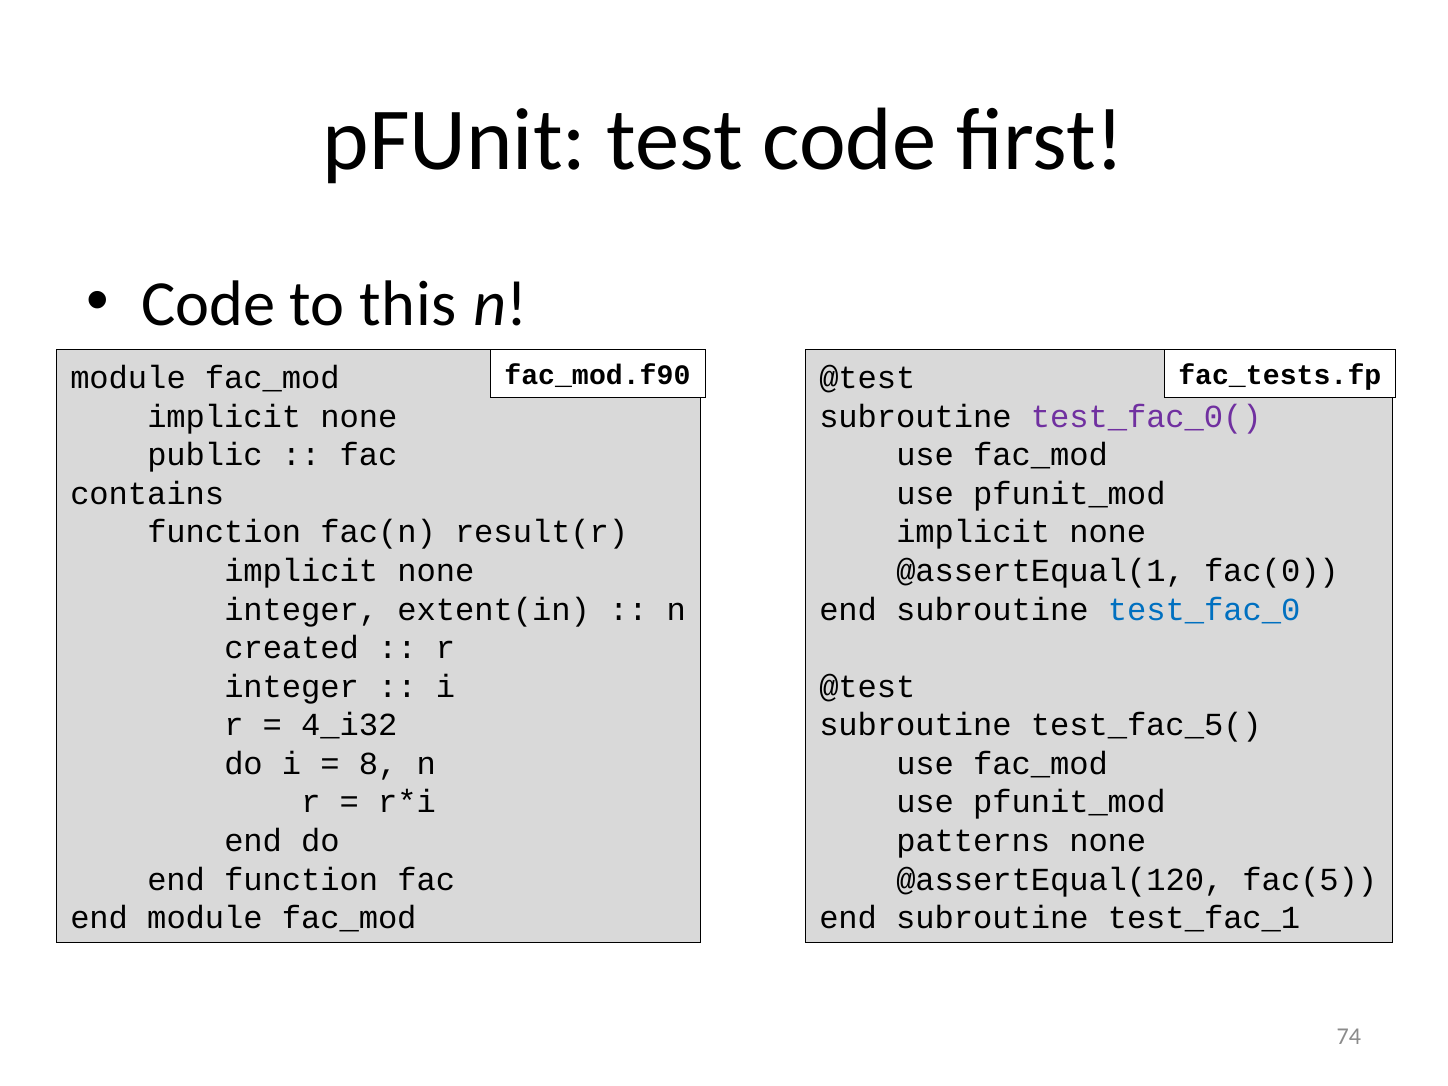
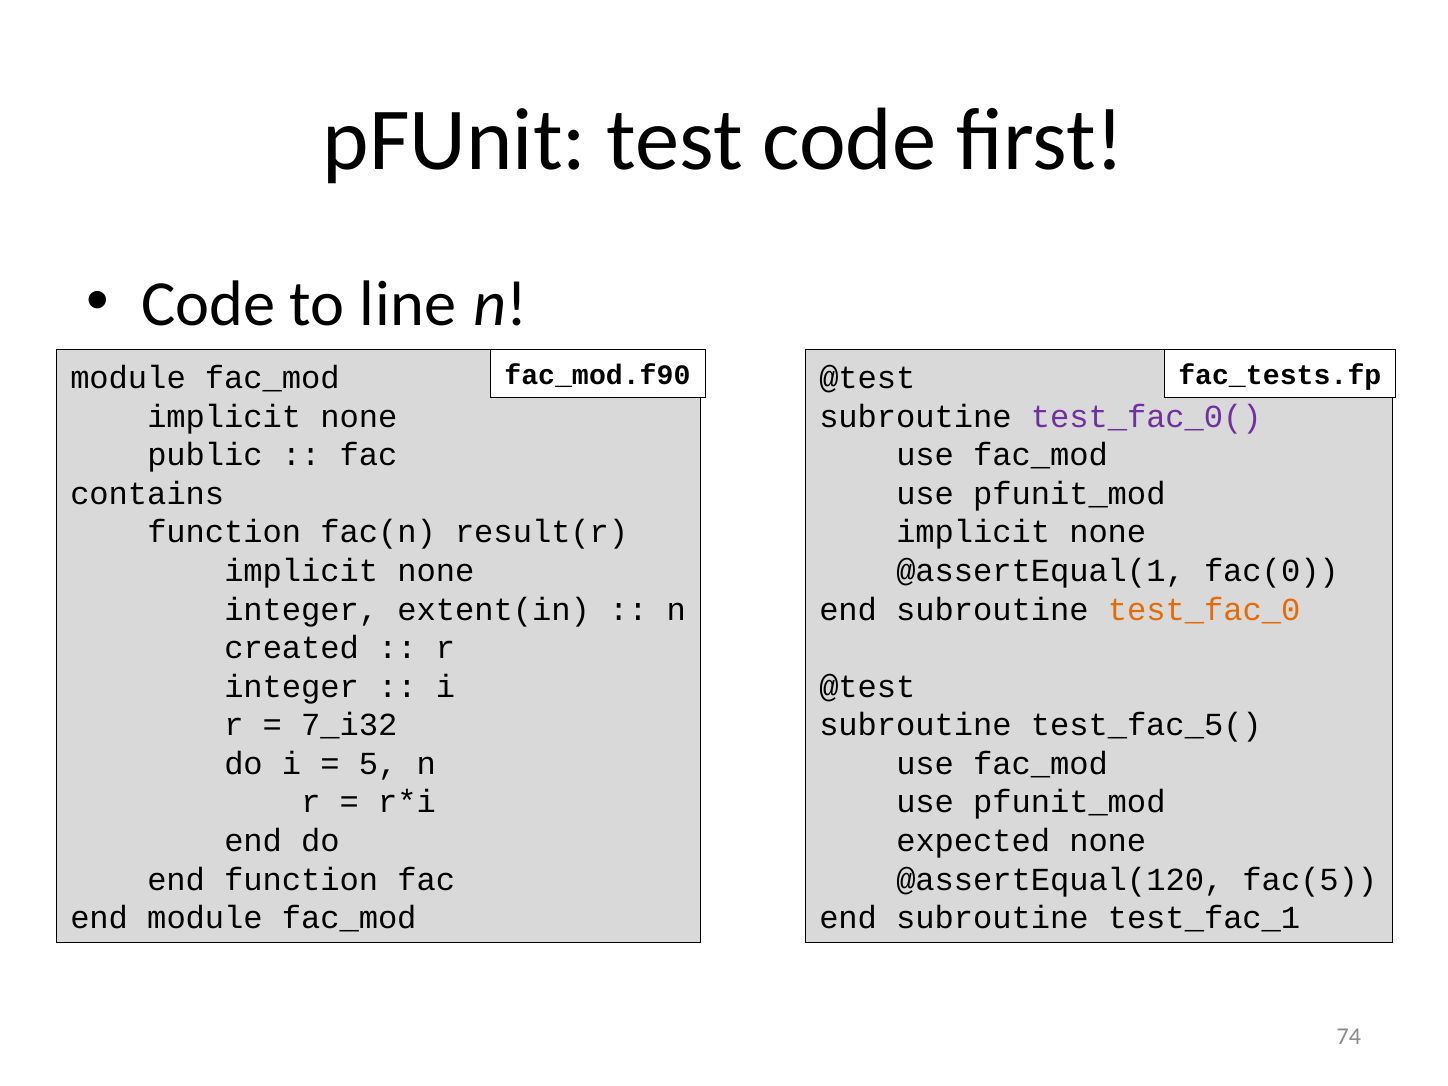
this: this -> line (408, 304)
test_fac_0 colour: blue -> orange (1204, 609)
4_i32: 4_i32 -> 7_i32 (349, 725)
8: 8 -> 5 (378, 764)
patterns: patterns -> expected (973, 841)
